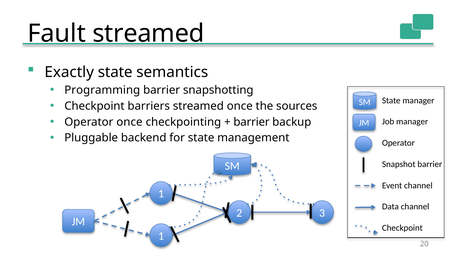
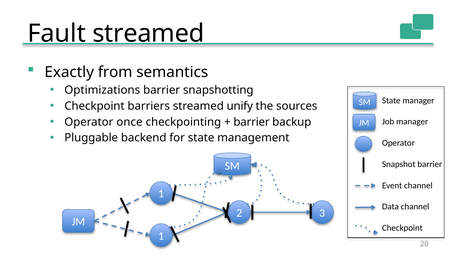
Exactly state: state -> from (115, 72)
Programming: Programming -> Optimizations (102, 90)
streamed once: once -> unify (240, 106)
